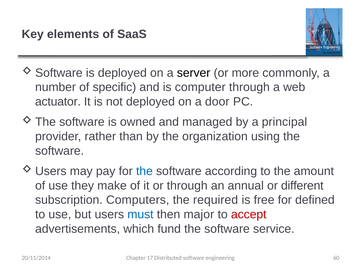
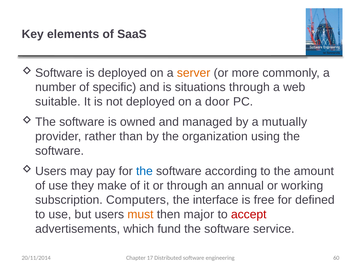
server colour: black -> orange (194, 73)
computer: computer -> situations (200, 87)
actuator: actuator -> suitable (58, 102)
principal: principal -> mutually (284, 122)
different: different -> working (302, 186)
required: required -> interface (216, 201)
must colour: blue -> orange (140, 215)
